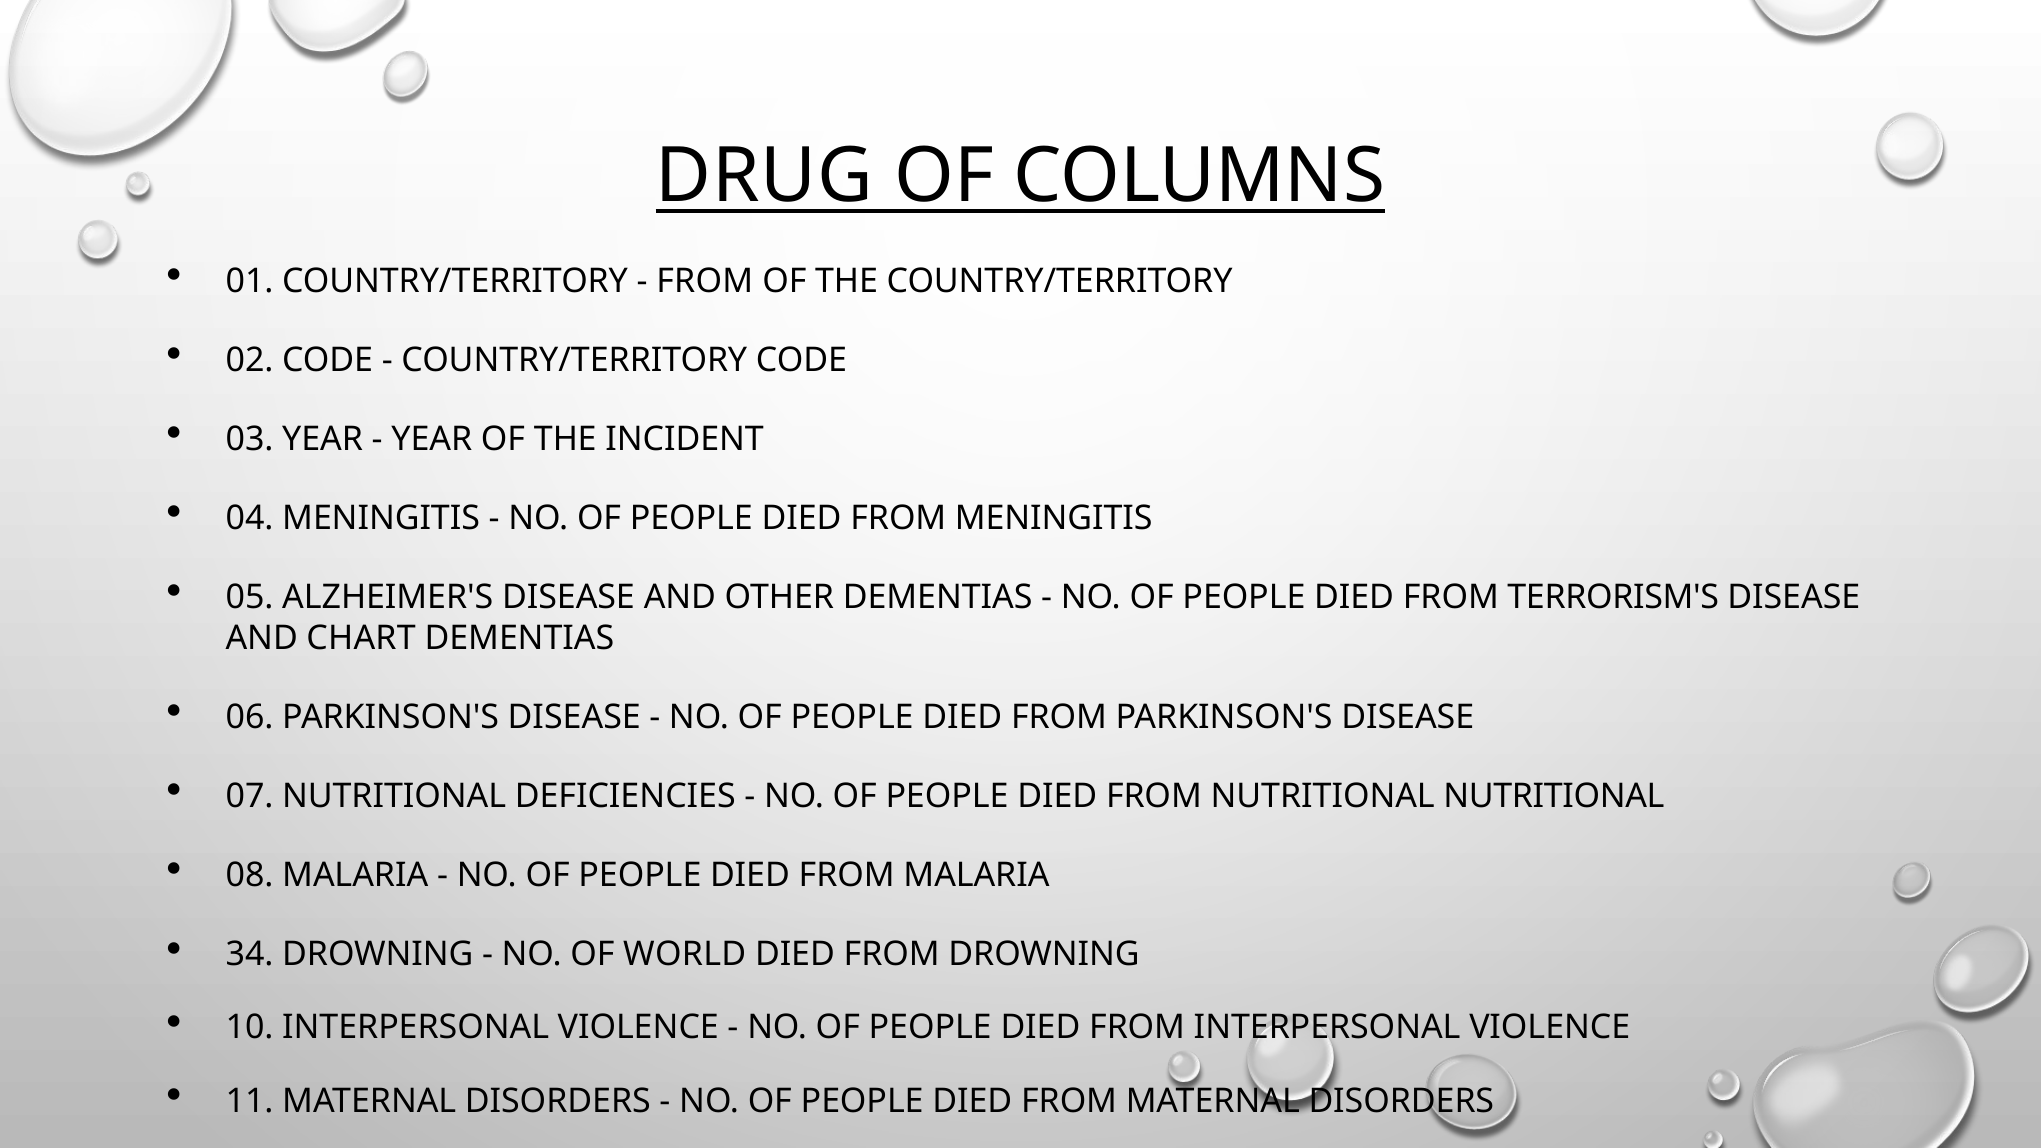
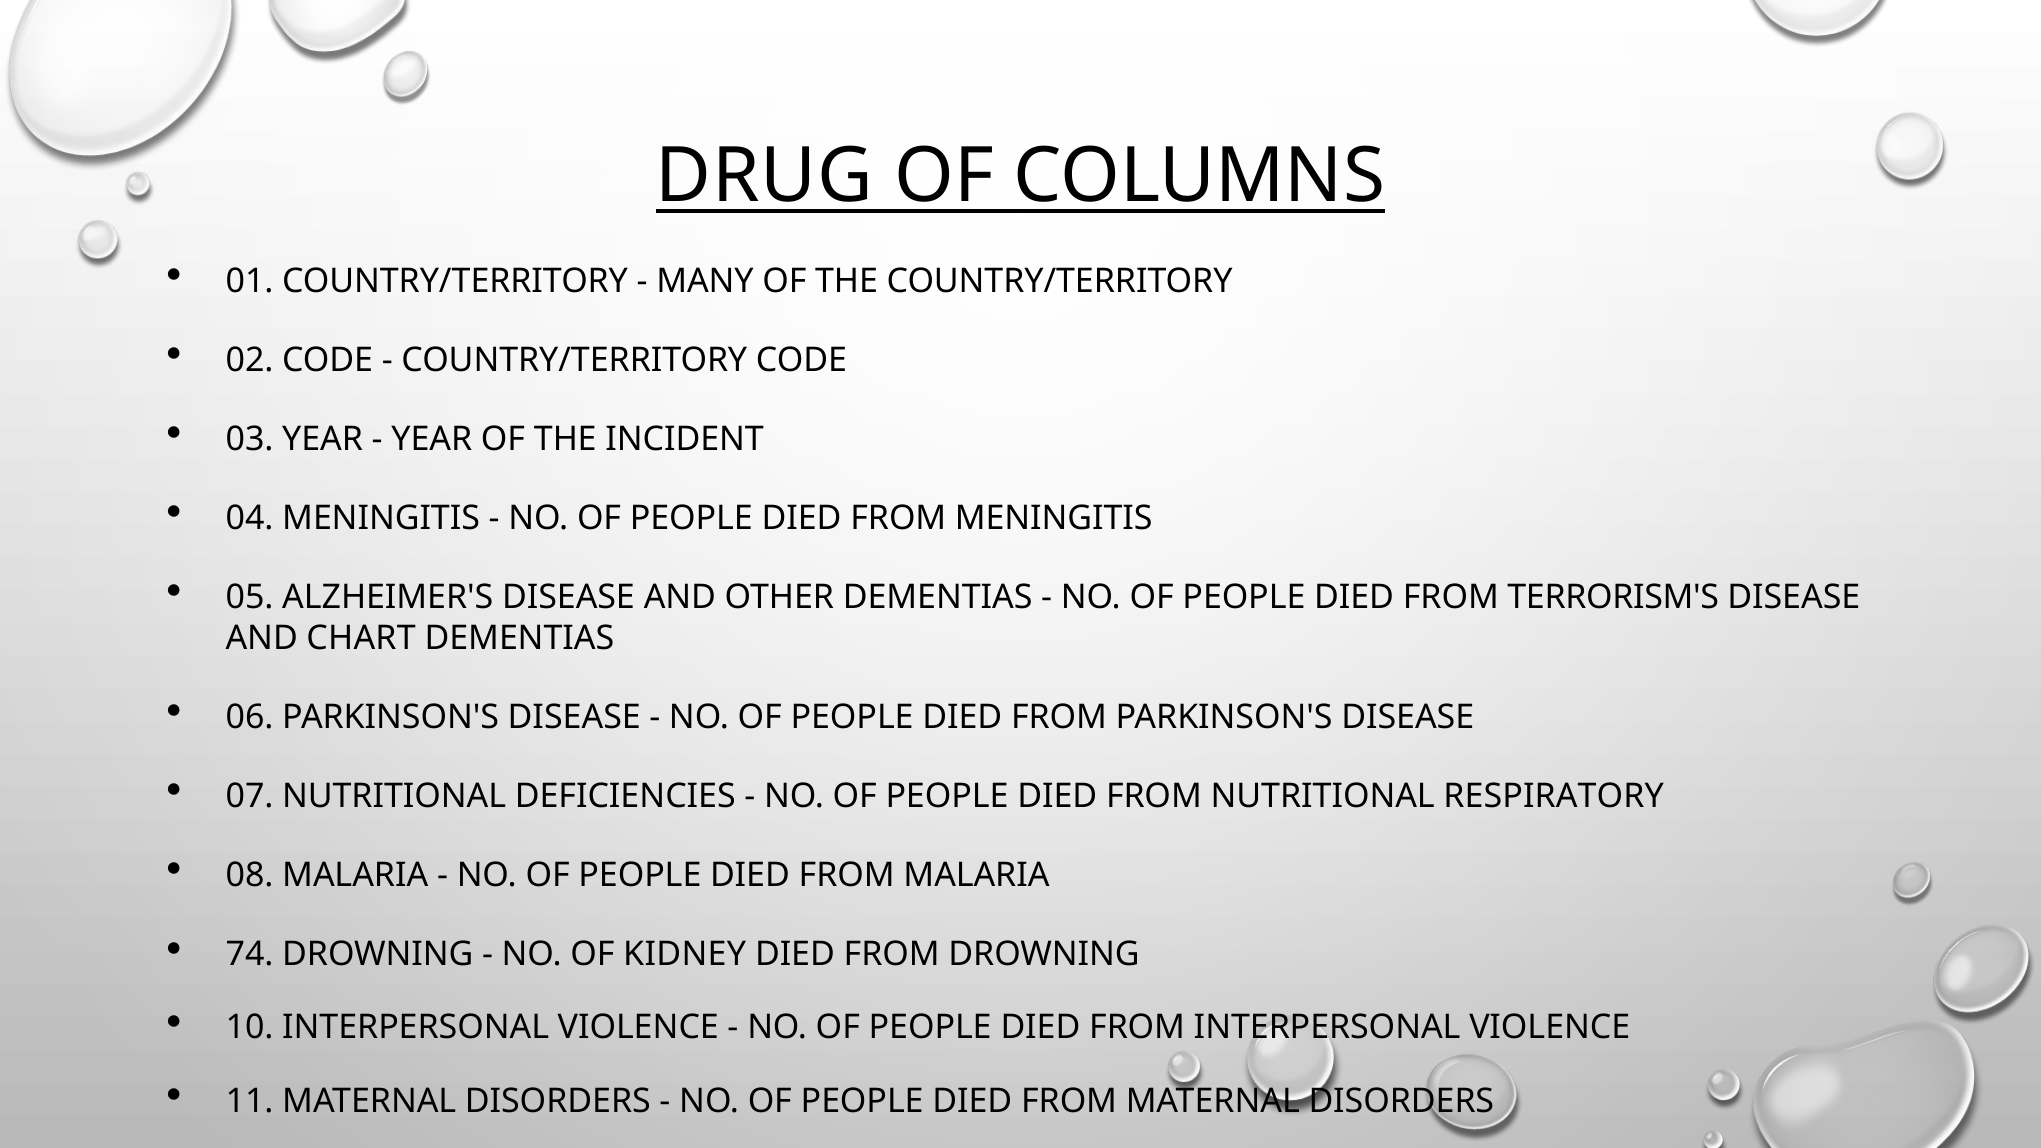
FROM: FROM -> MANY (705, 281)
NUTRITIONAL NUTRITIONAL: NUTRITIONAL -> RESPIRATORY (1554, 796)
34: 34 -> 74 (250, 954)
WORLD: WORLD -> KIDNEY (685, 954)
